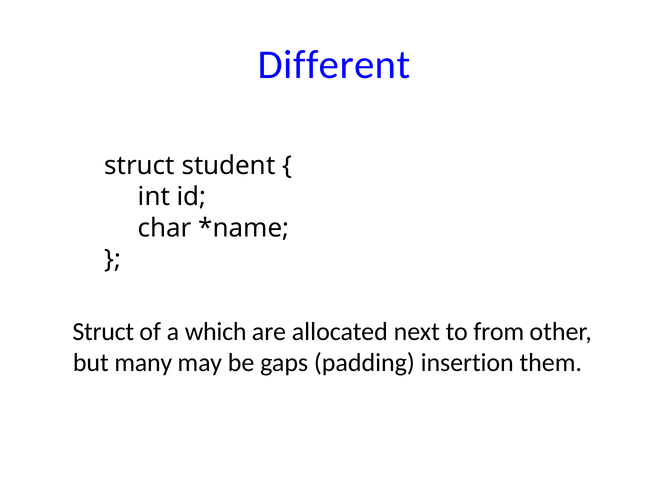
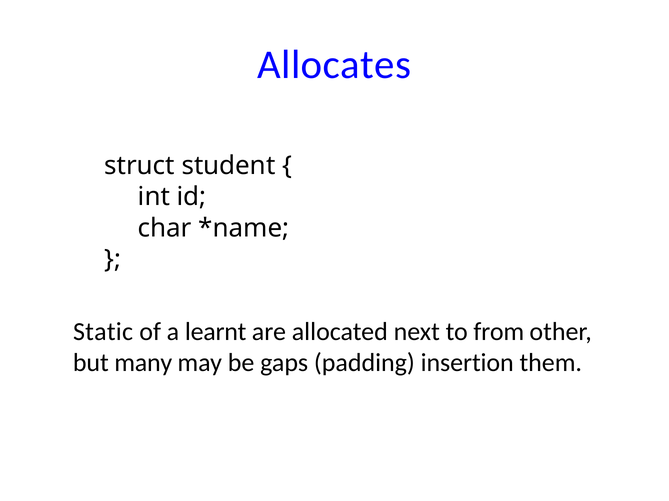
Different: Different -> Allocates (334, 65)
Struct: Struct -> Static (103, 332)
which: which -> learnt (216, 332)
